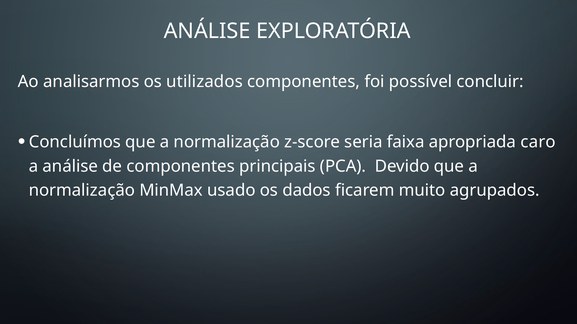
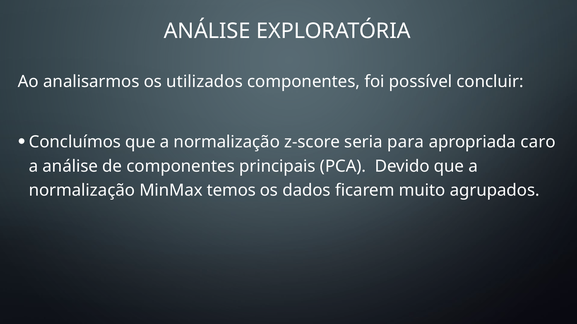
faixa: faixa -> para (406, 142)
usado: usado -> temos (231, 191)
